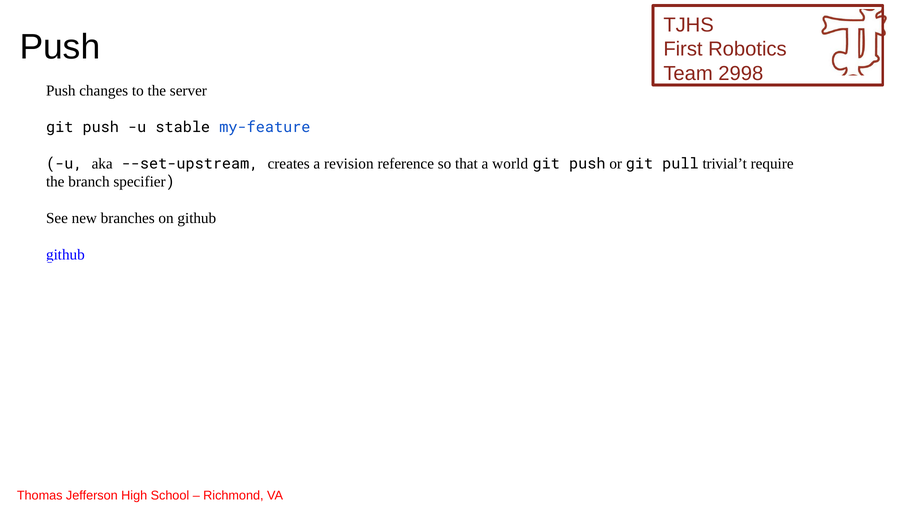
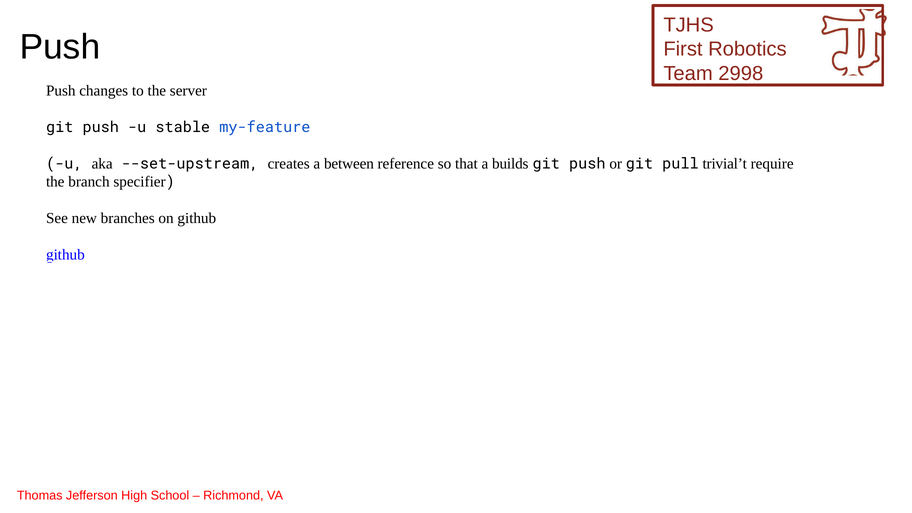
revision: revision -> between (349, 164)
world: world -> builds (510, 164)
